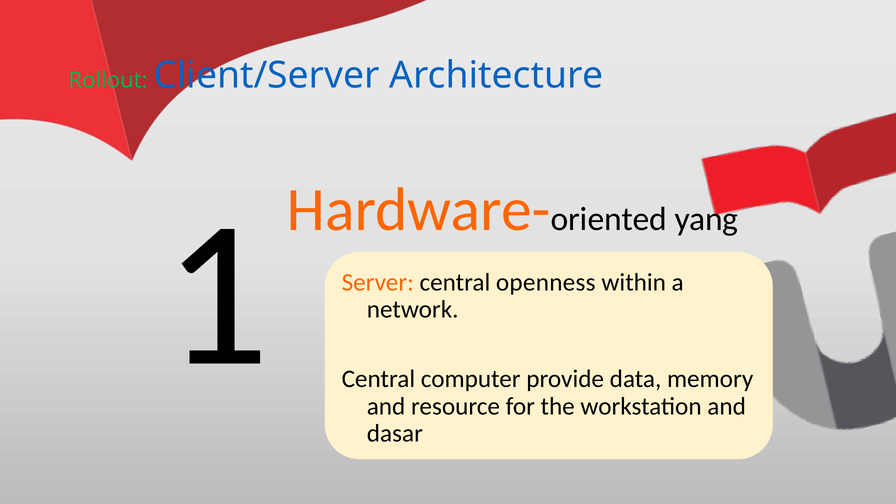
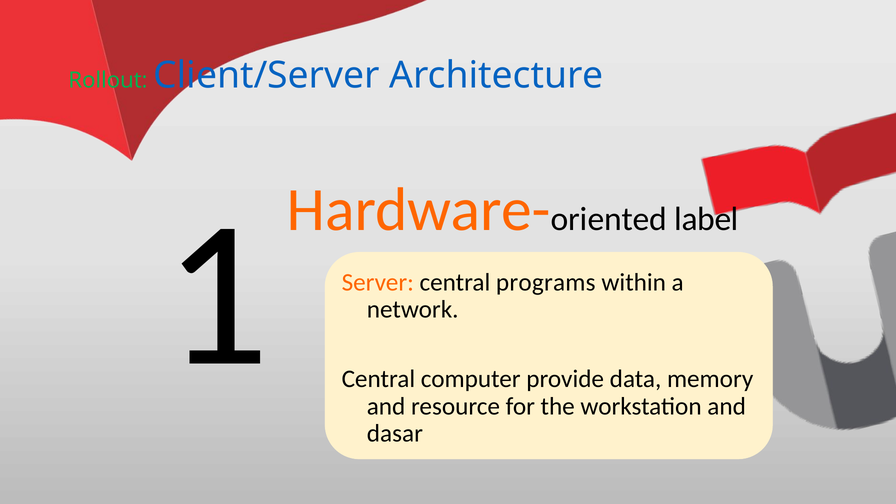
yang: yang -> label (706, 219)
openness: openness -> programs (546, 282)
